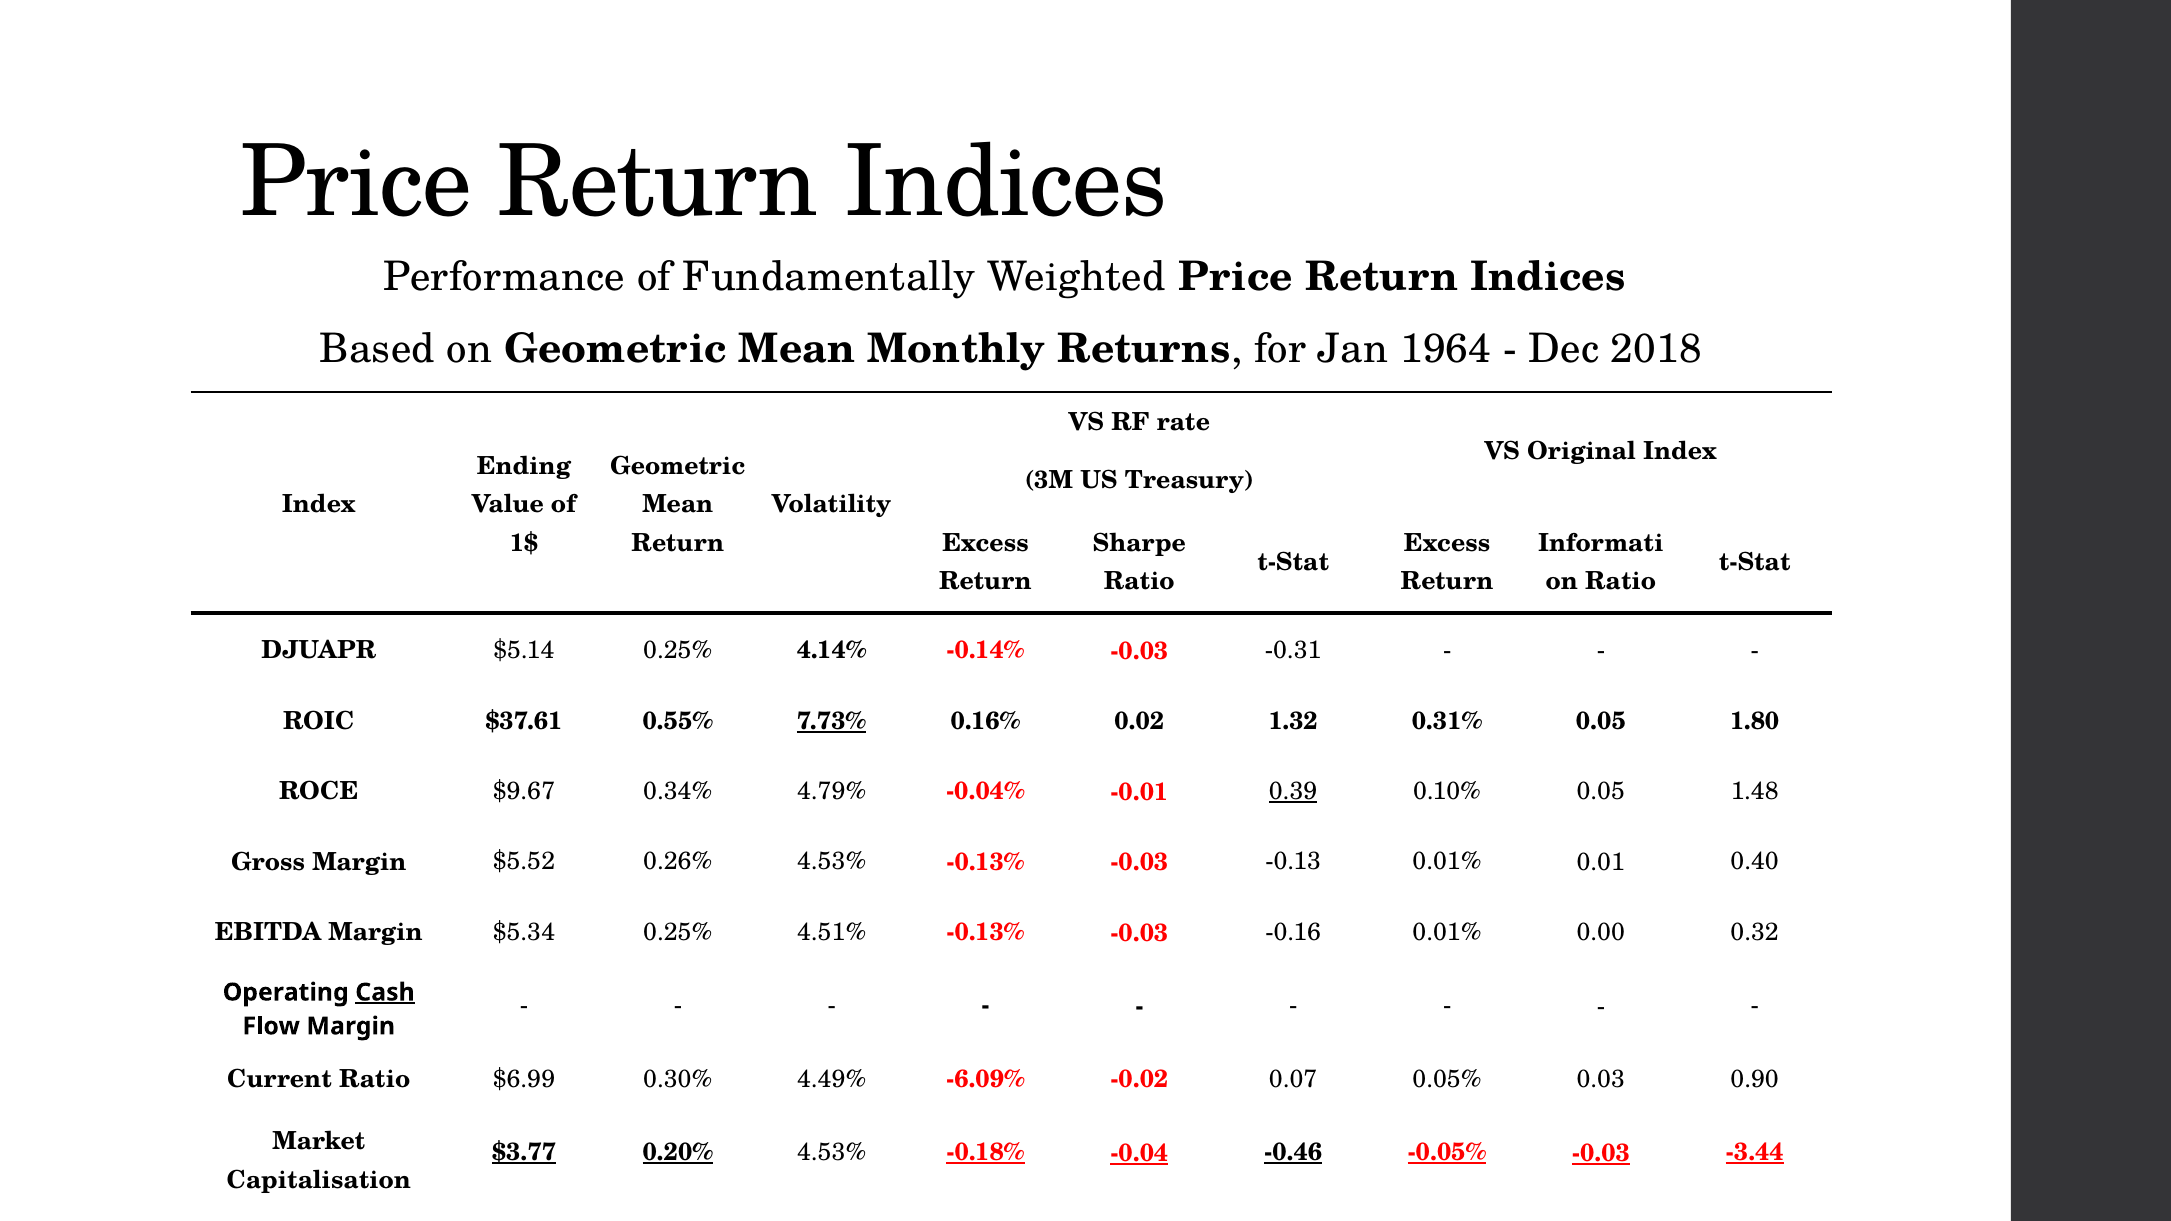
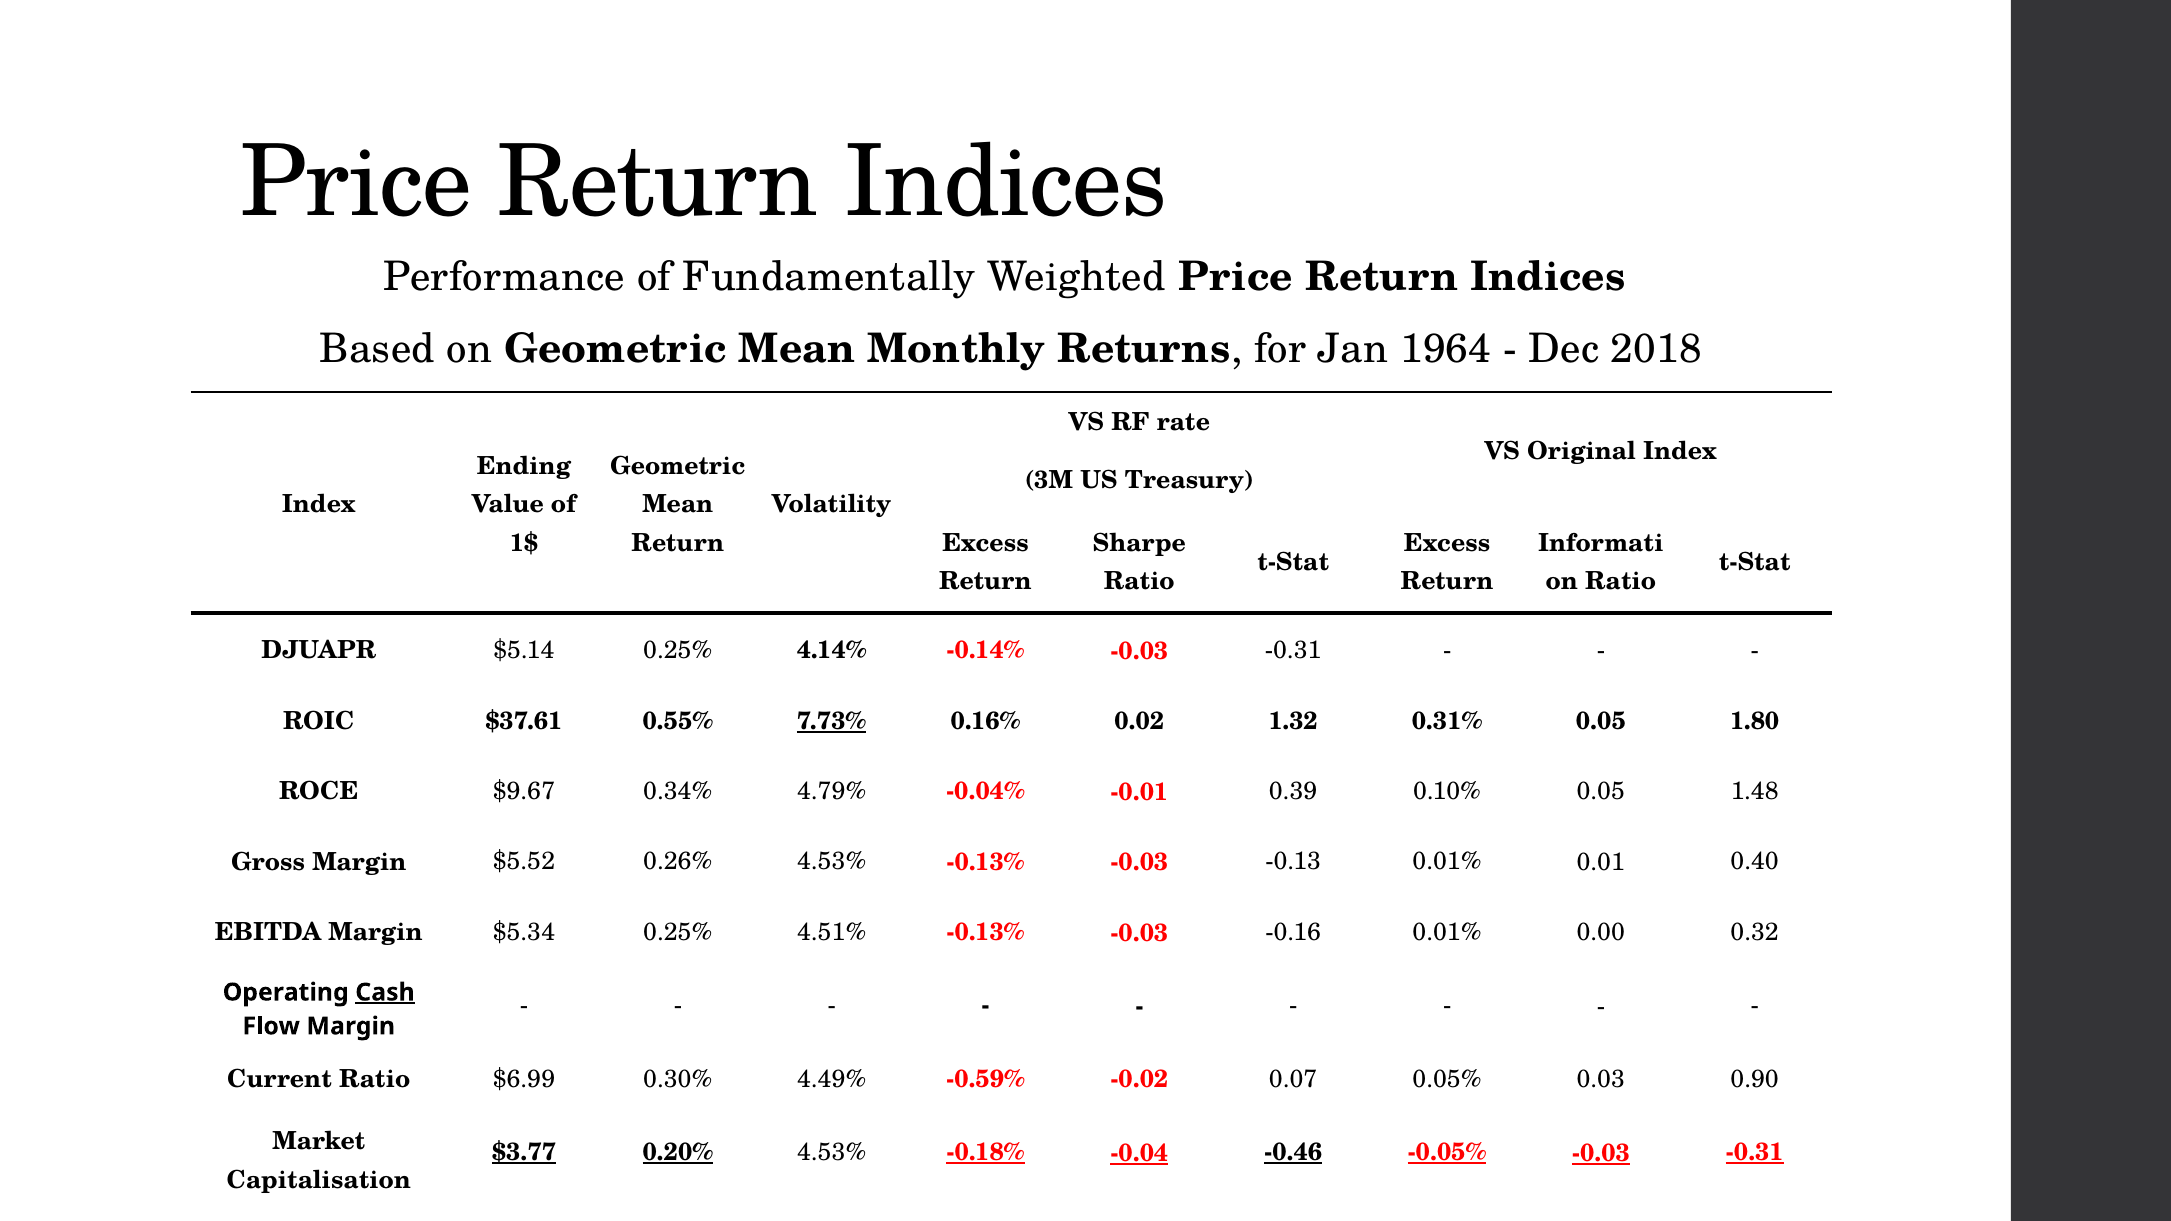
0.39 underline: present -> none (1293, 791)
-6.09%: -6.09% -> -0.59% (985, 1079)
-0.05% -0.03 -3.44: -3.44 -> -0.31 (1755, 1152)
